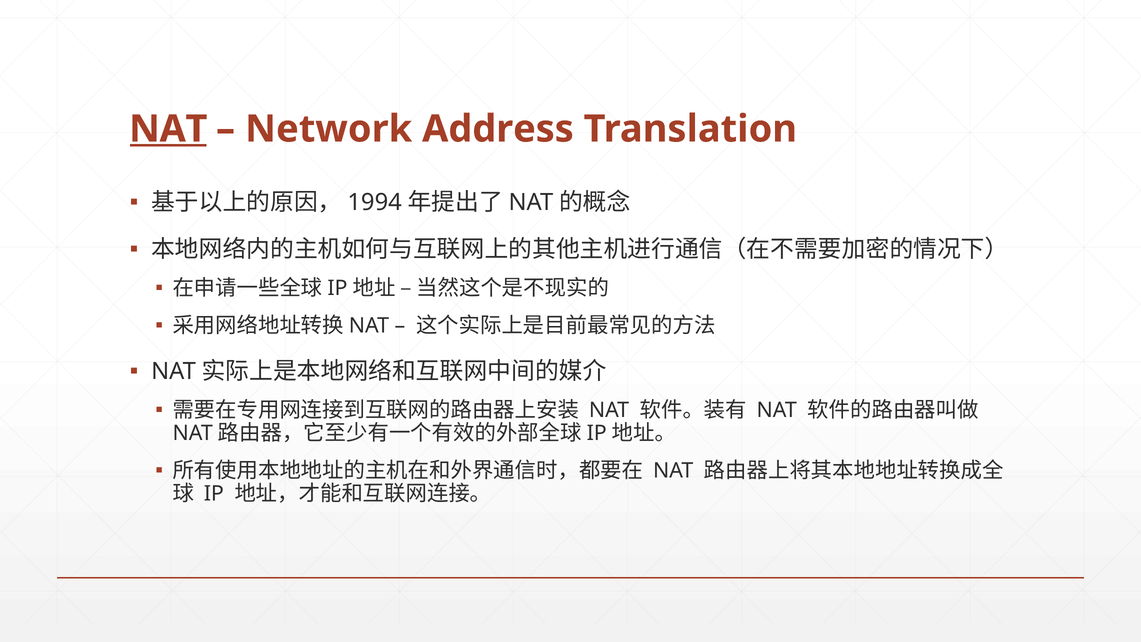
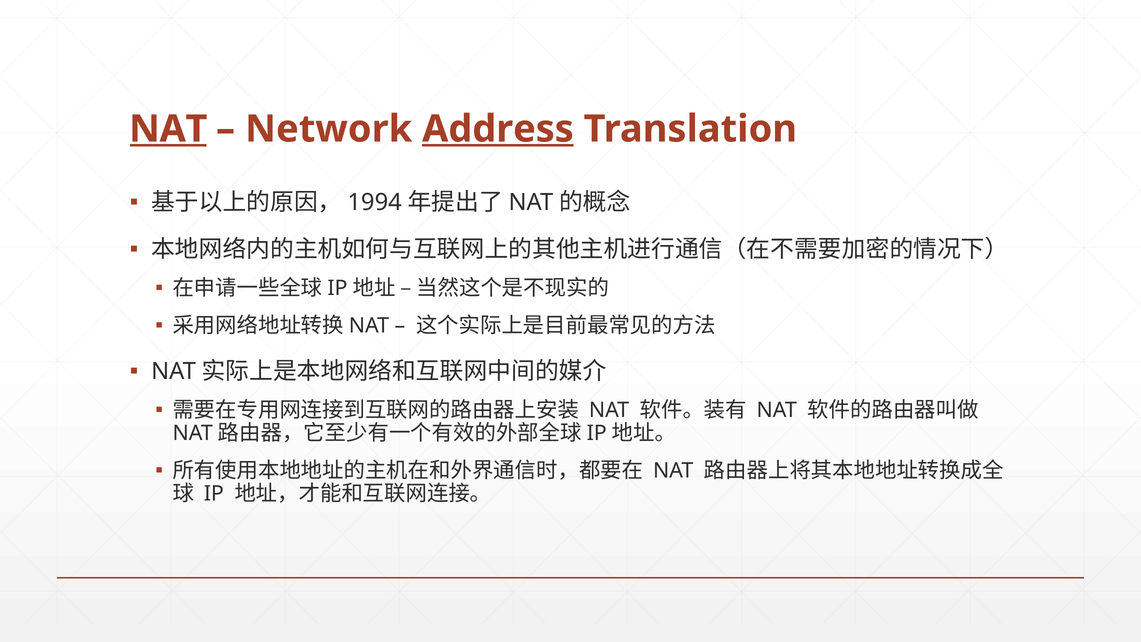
Address underline: none -> present (498, 129)
